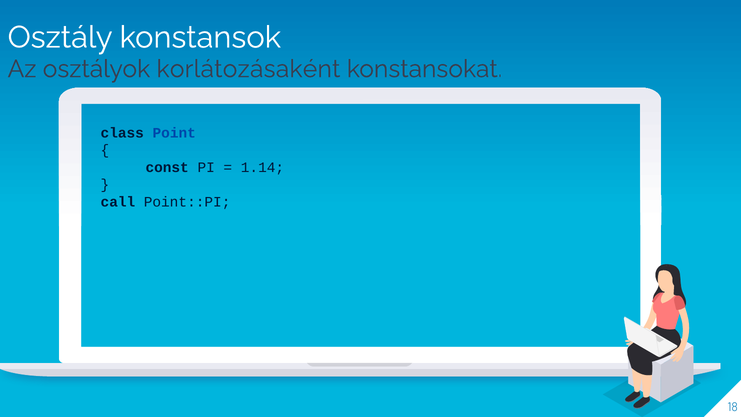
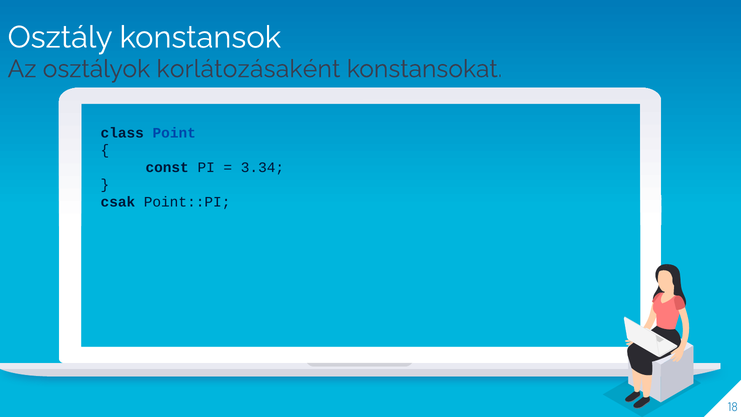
1.14: 1.14 -> 3.34 (262, 167)
call: call -> csak (118, 202)
